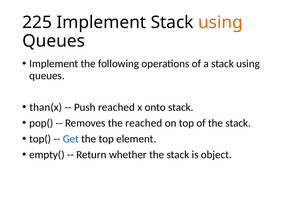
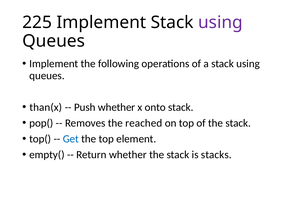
using colour: orange -> purple (220, 22)
Push reached: reached -> whether (117, 107)
object: object -> stacks (216, 155)
